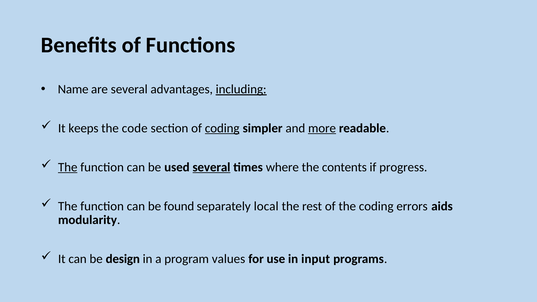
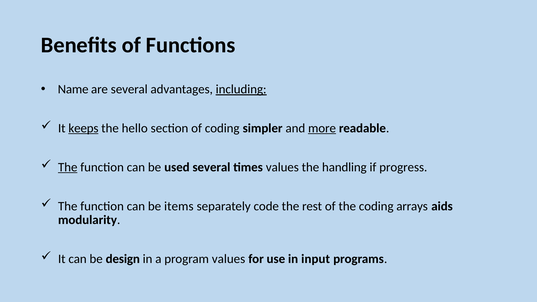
keeps underline: none -> present (83, 128)
code: code -> hello (135, 128)
coding underline: present -> none (222, 128)
several underline: present -> none (211, 167)
times where: where -> values (282, 167)
contents: contents -> handling (344, 167)
found: found -> items (179, 206)
local: local -> code (266, 206)
errors: errors -> arrays (412, 206)
